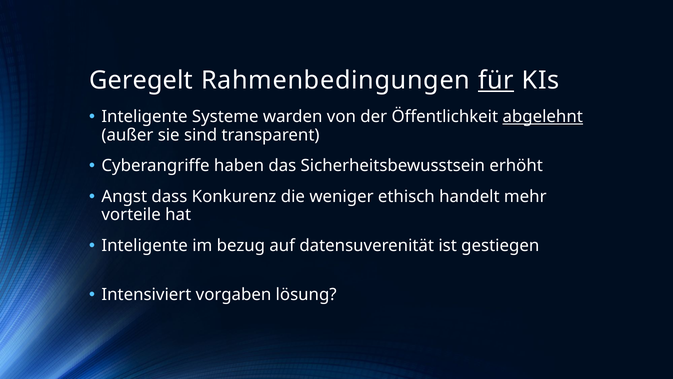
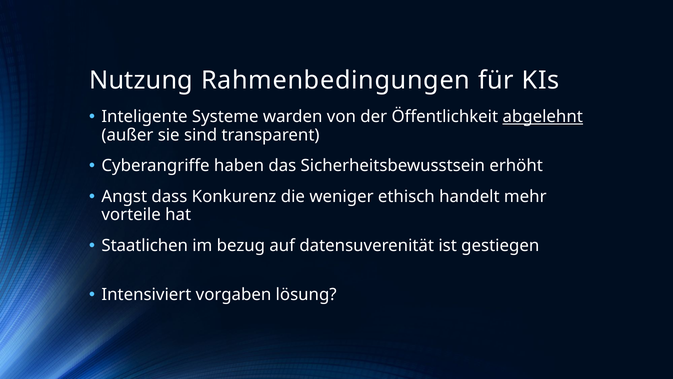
Geregelt: Geregelt -> Nutzung (141, 80)
für underline: present -> none (496, 80)
Inteligente: Inteligente -> Staatlichen (145, 245)
